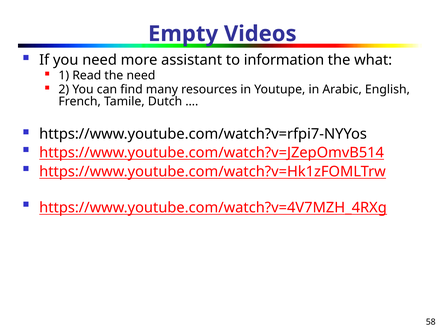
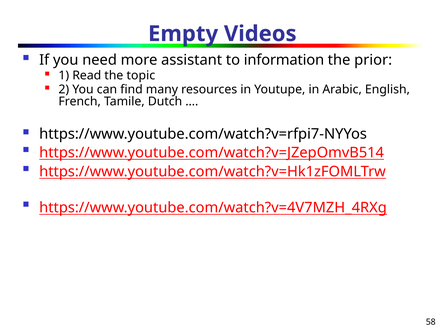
what: what -> prior (373, 60)
the need: need -> topic (141, 75)
